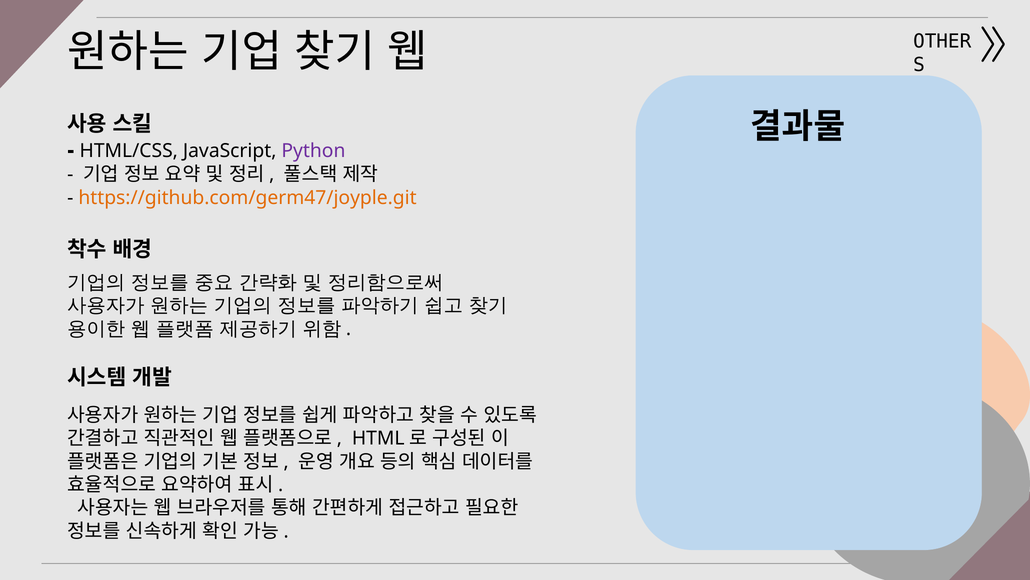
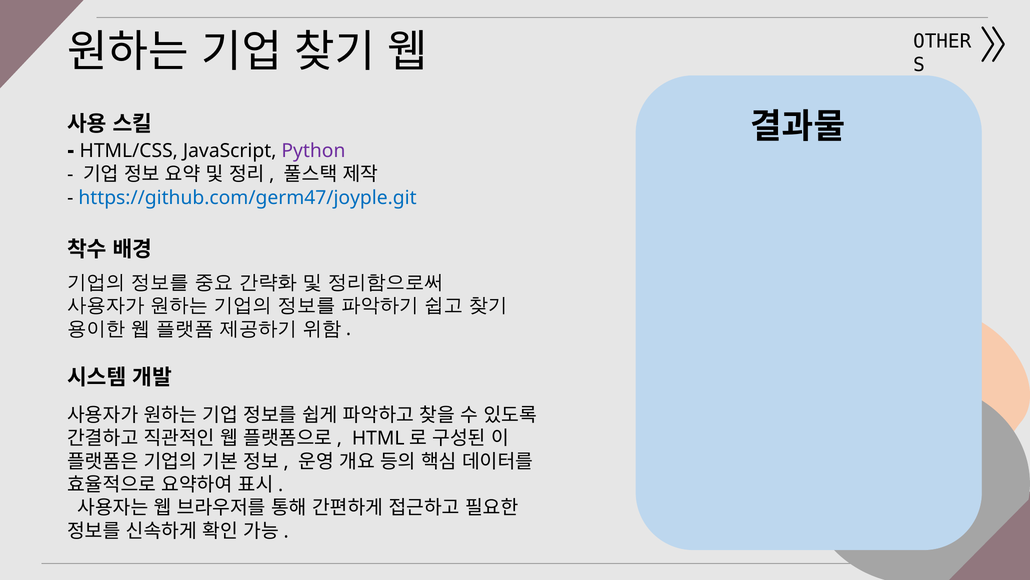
https://github.com/germ47/joyple.git colour: orange -> blue (248, 198)
